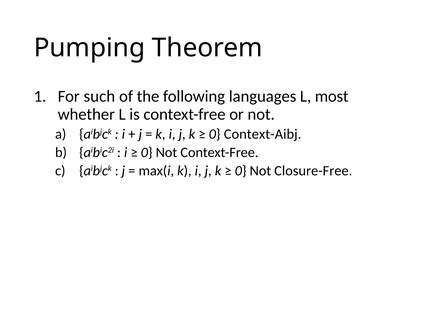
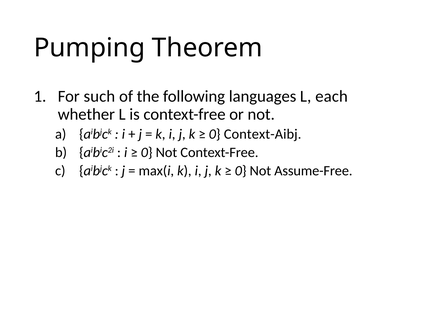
most: most -> each (332, 96)
Closure-Free: Closure-Free -> Assume-Free (313, 171)
